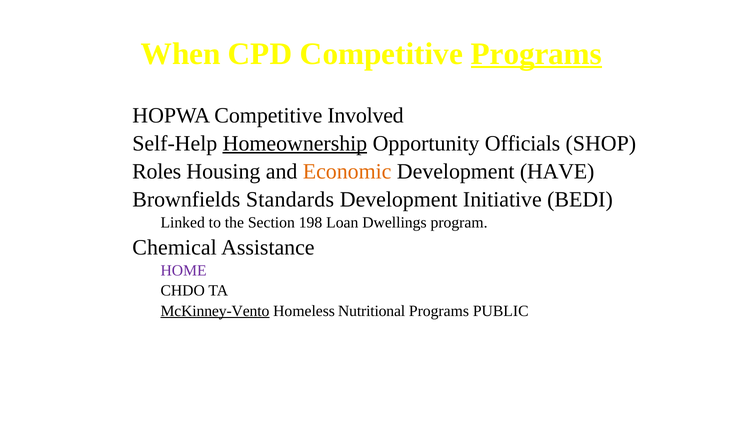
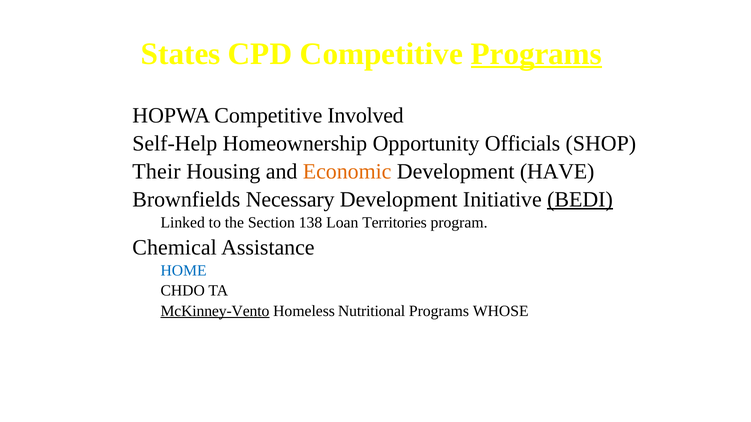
When: When -> States (181, 54)
Homeownership underline: present -> none (295, 144)
Roles: Roles -> Their (156, 172)
Standards: Standards -> Necessary (290, 200)
BEDI underline: none -> present (580, 200)
198: 198 -> 138 (310, 223)
Dwellings: Dwellings -> Territories (395, 223)
HOME colour: purple -> blue (184, 271)
PUBLIC: PUBLIC -> WHOSE (501, 311)
